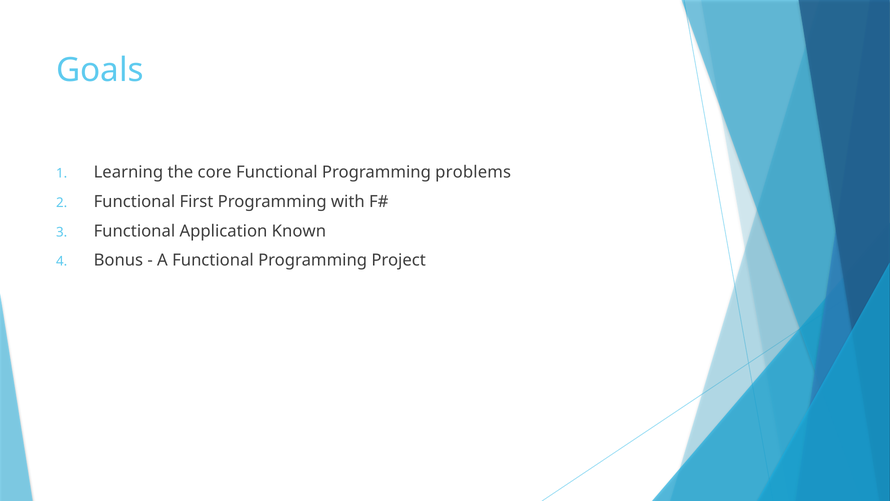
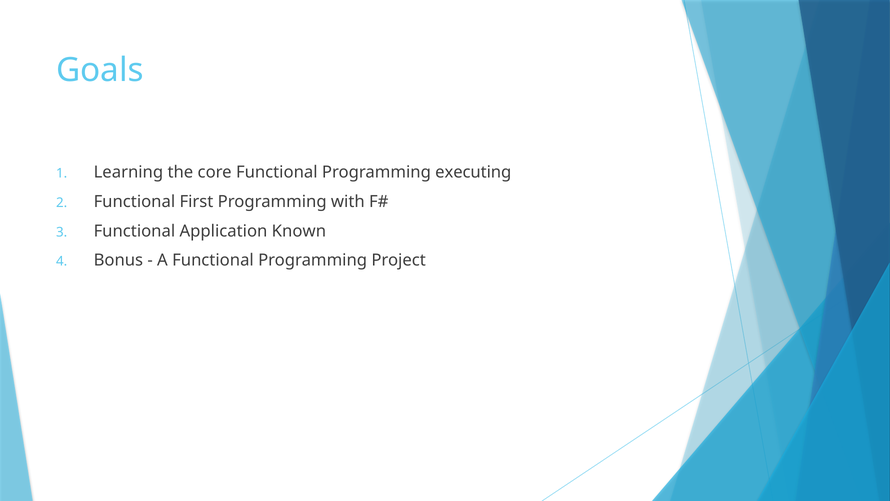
problems: problems -> executing (473, 172)
